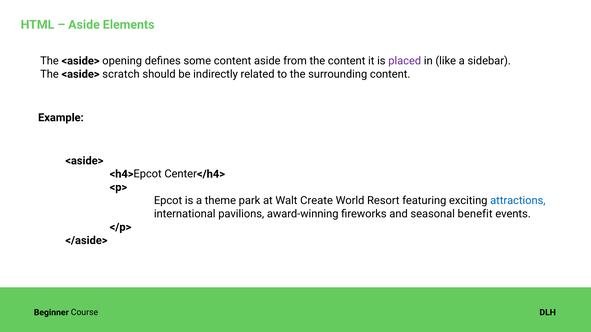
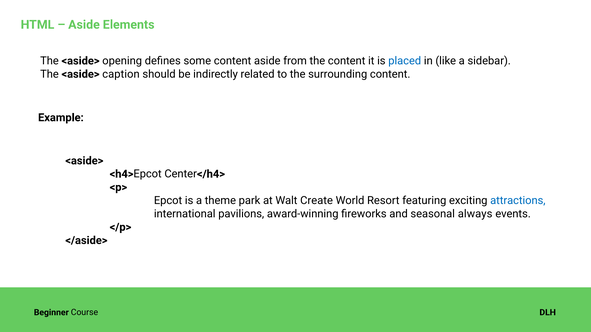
placed colour: purple -> blue (405, 61)
scratch: scratch -> caption (121, 74)
benefit: benefit -> always (475, 214)
